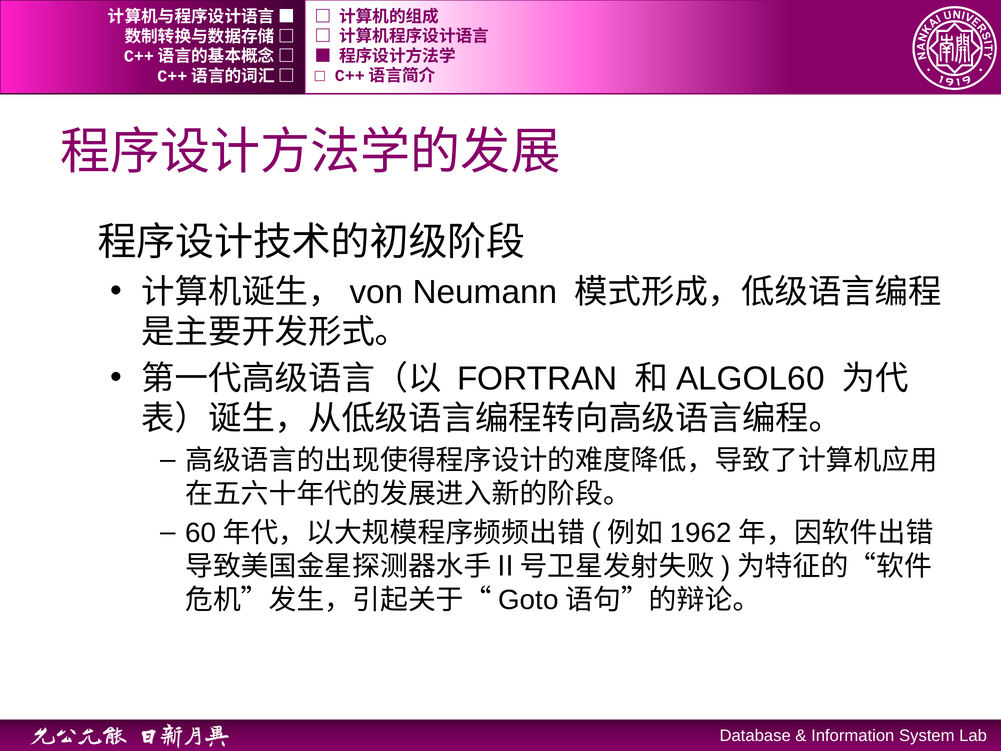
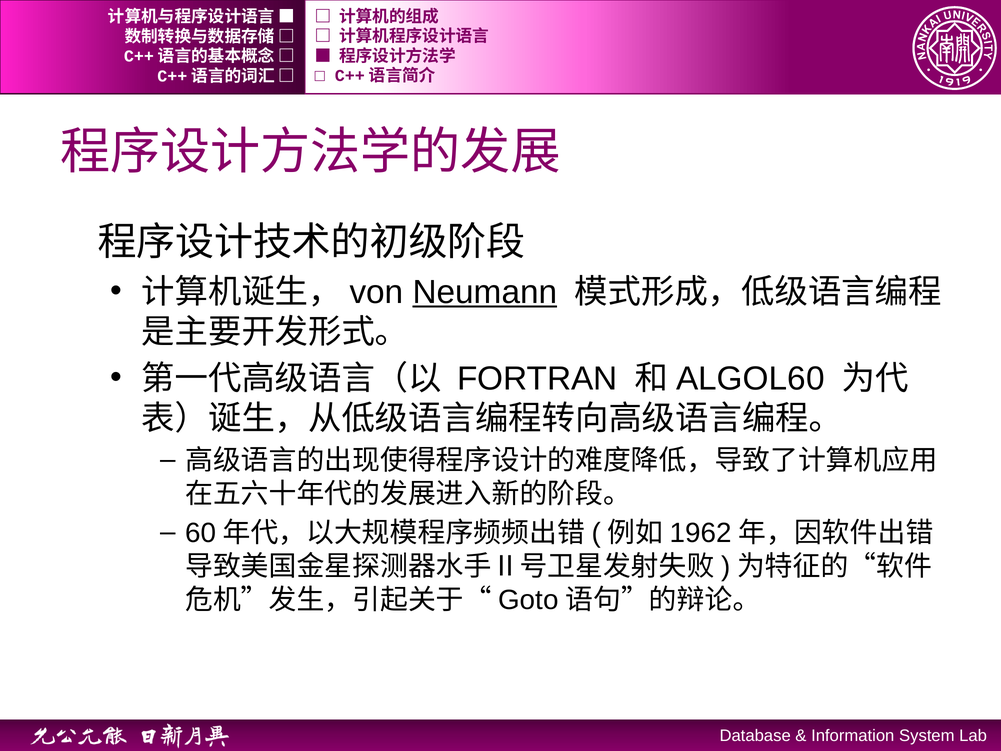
Neumann underline: none -> present (485, 292)
